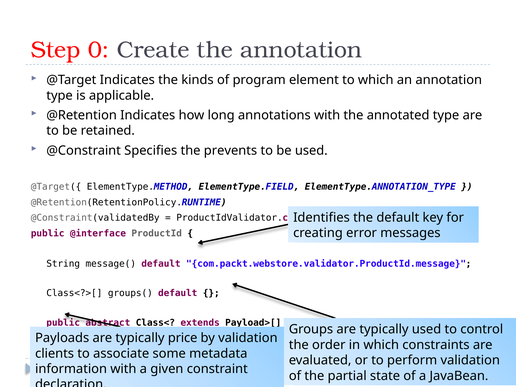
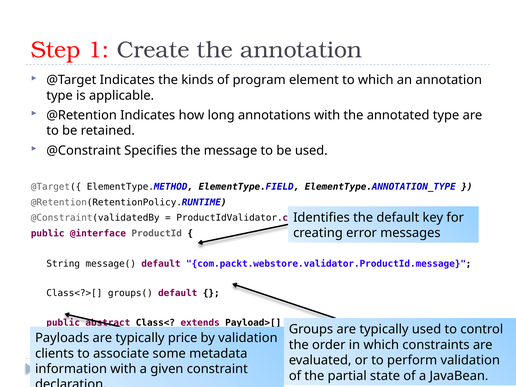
0: 0 -> 1 (99, 50)
prevents: prevents -> message (231, 151)
